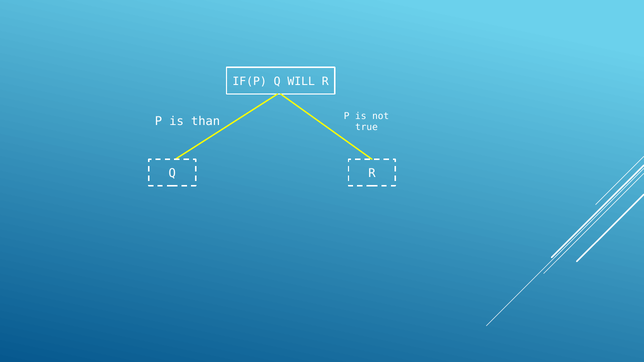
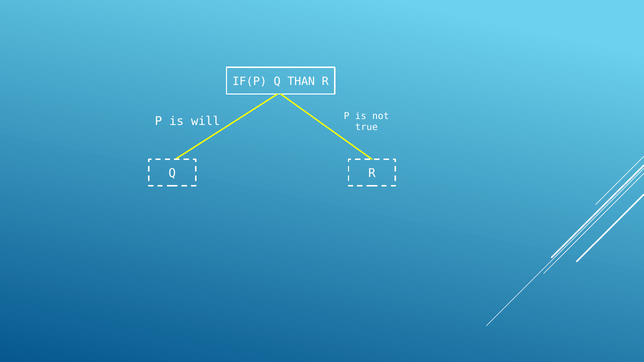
WILL: WILL -> THAN (301, 82)
than: than -> will (206, 121)
